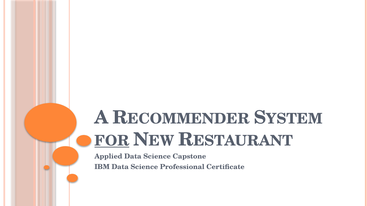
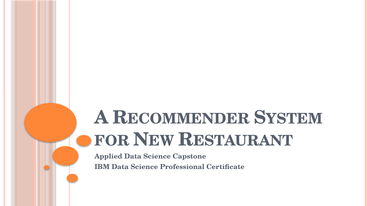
FOR underline: present -> none (112, 141)
